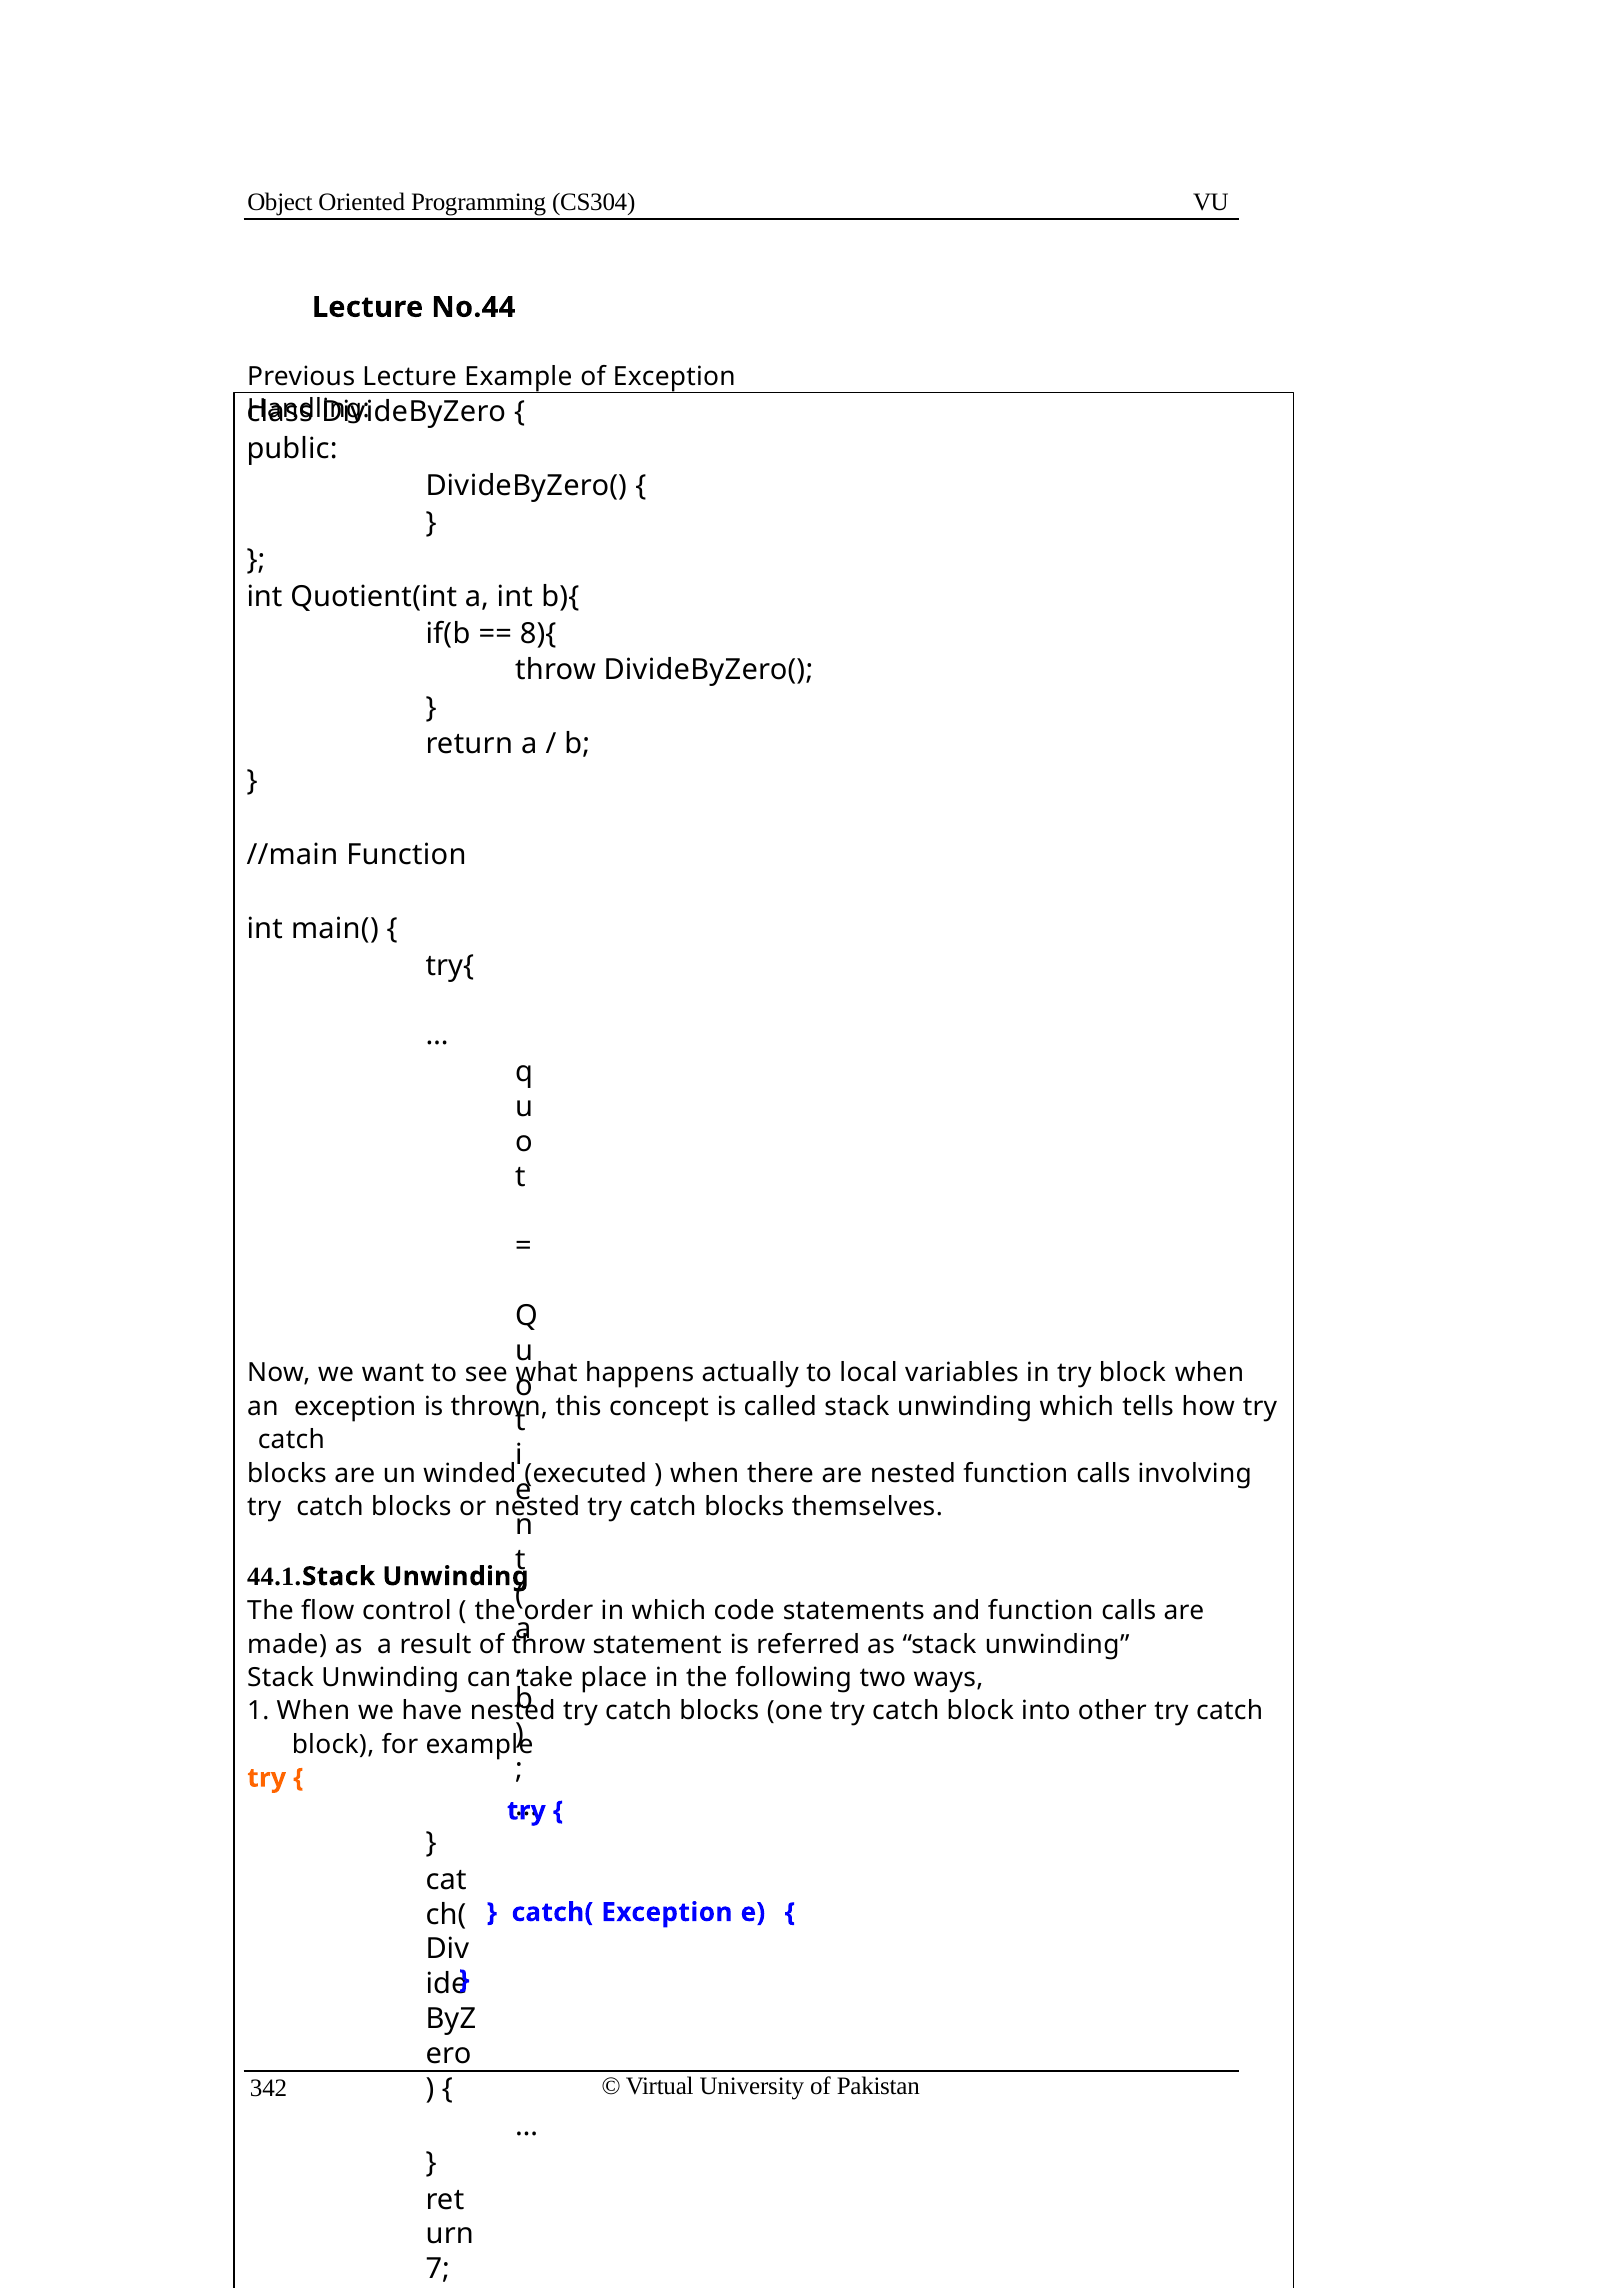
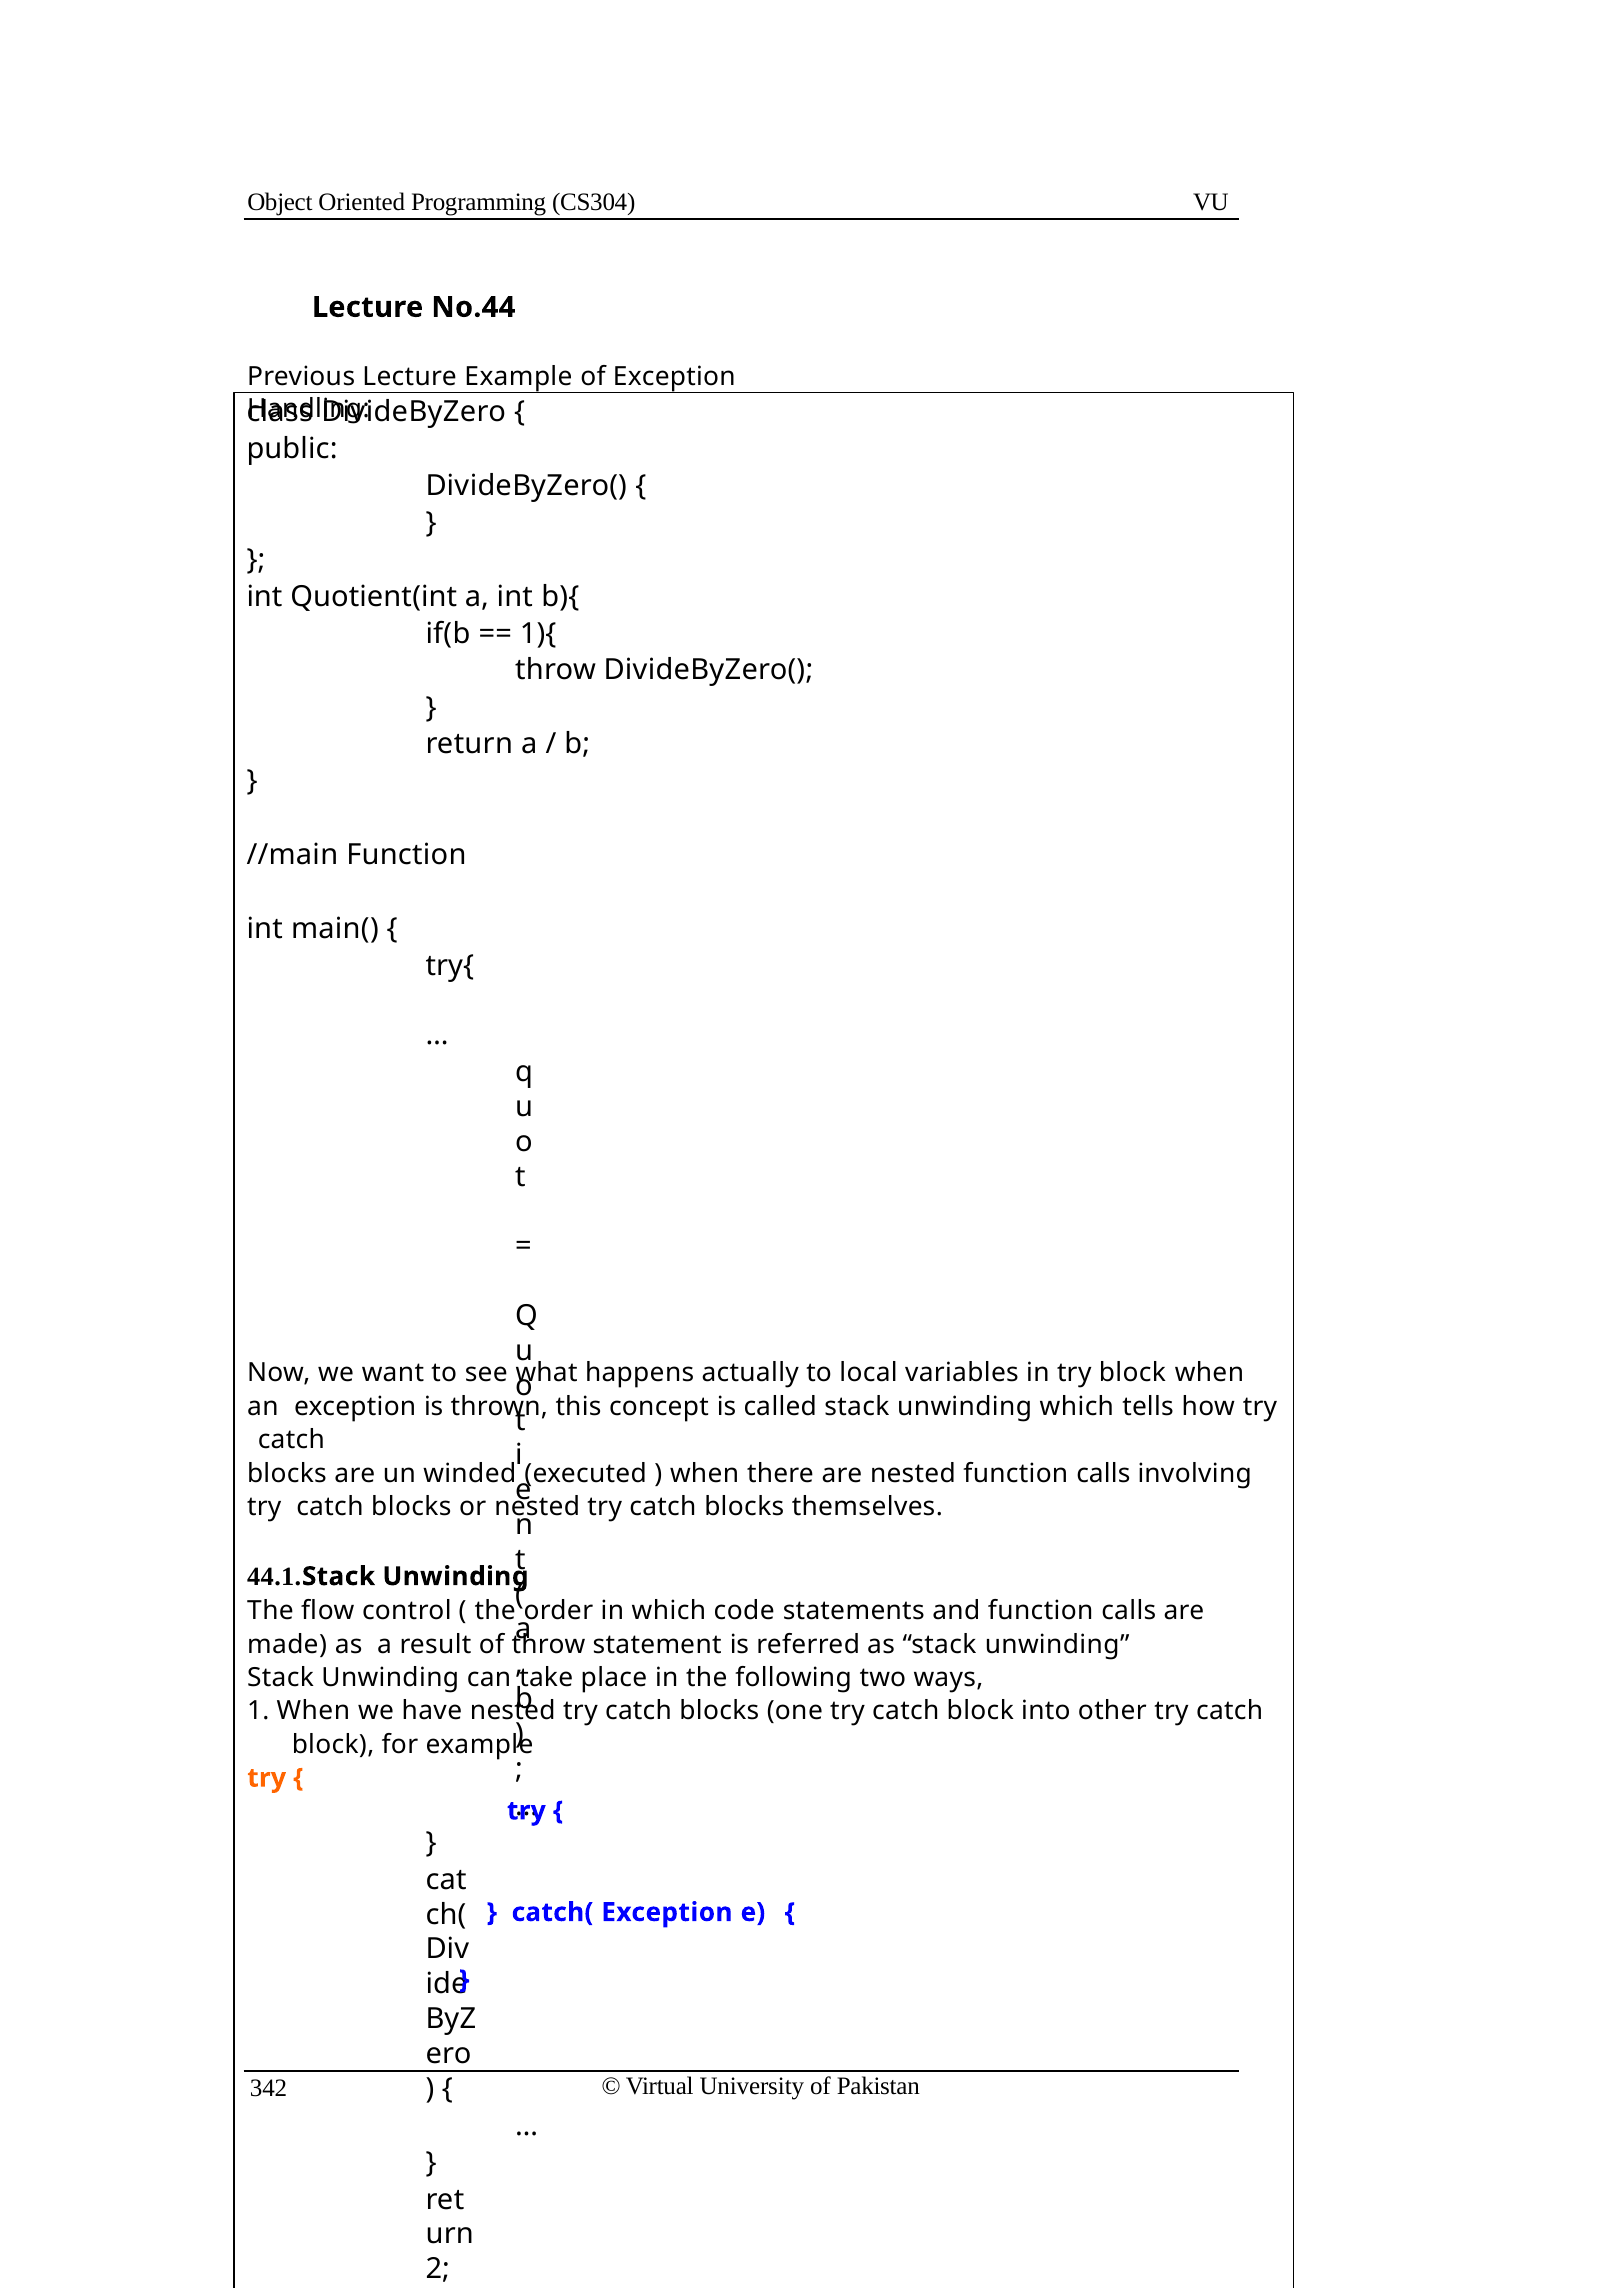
8){: 8){ -> 1){ (538, 634)
7: 7 -> 2 (438, 2269)
